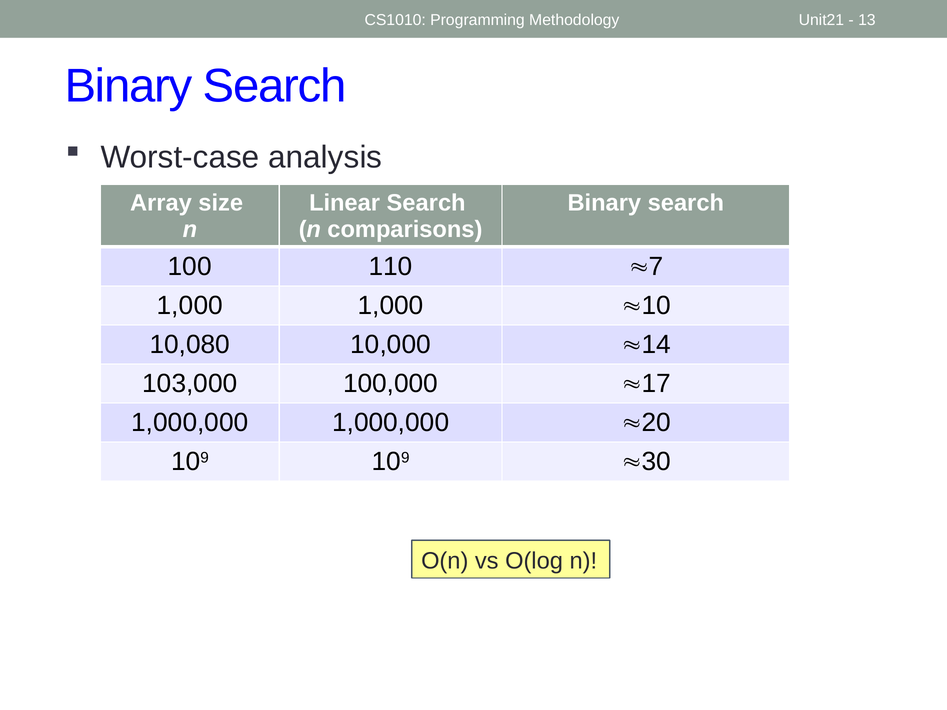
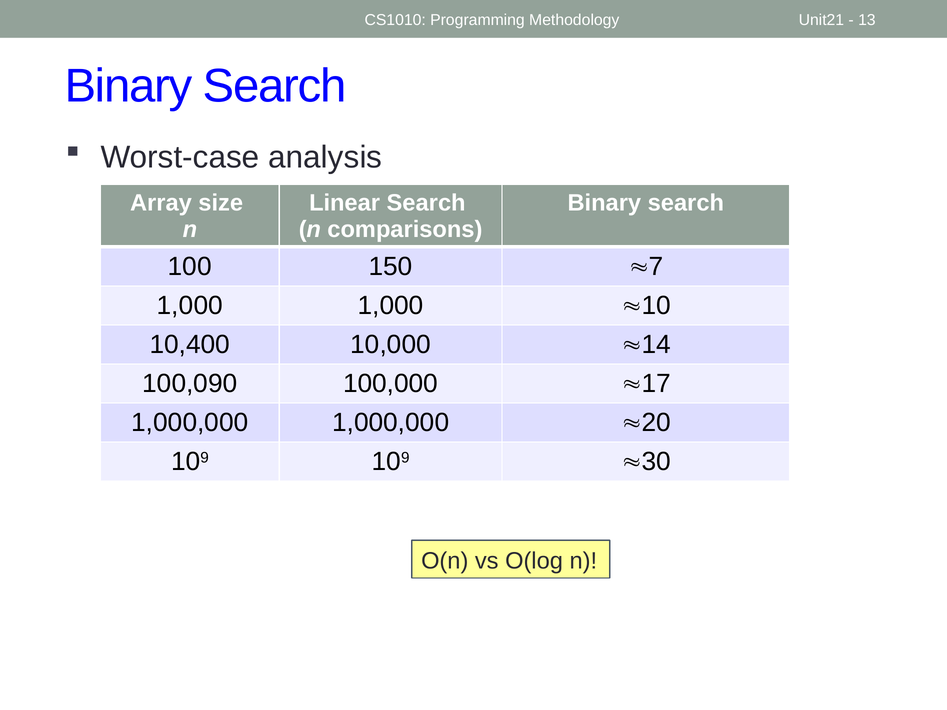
110: 110 -> 150 (391, 267)
10,080: 10,080 -> 10,400 (190, 345)
103,000: 103,000 -> 100,090 (190, 384)
